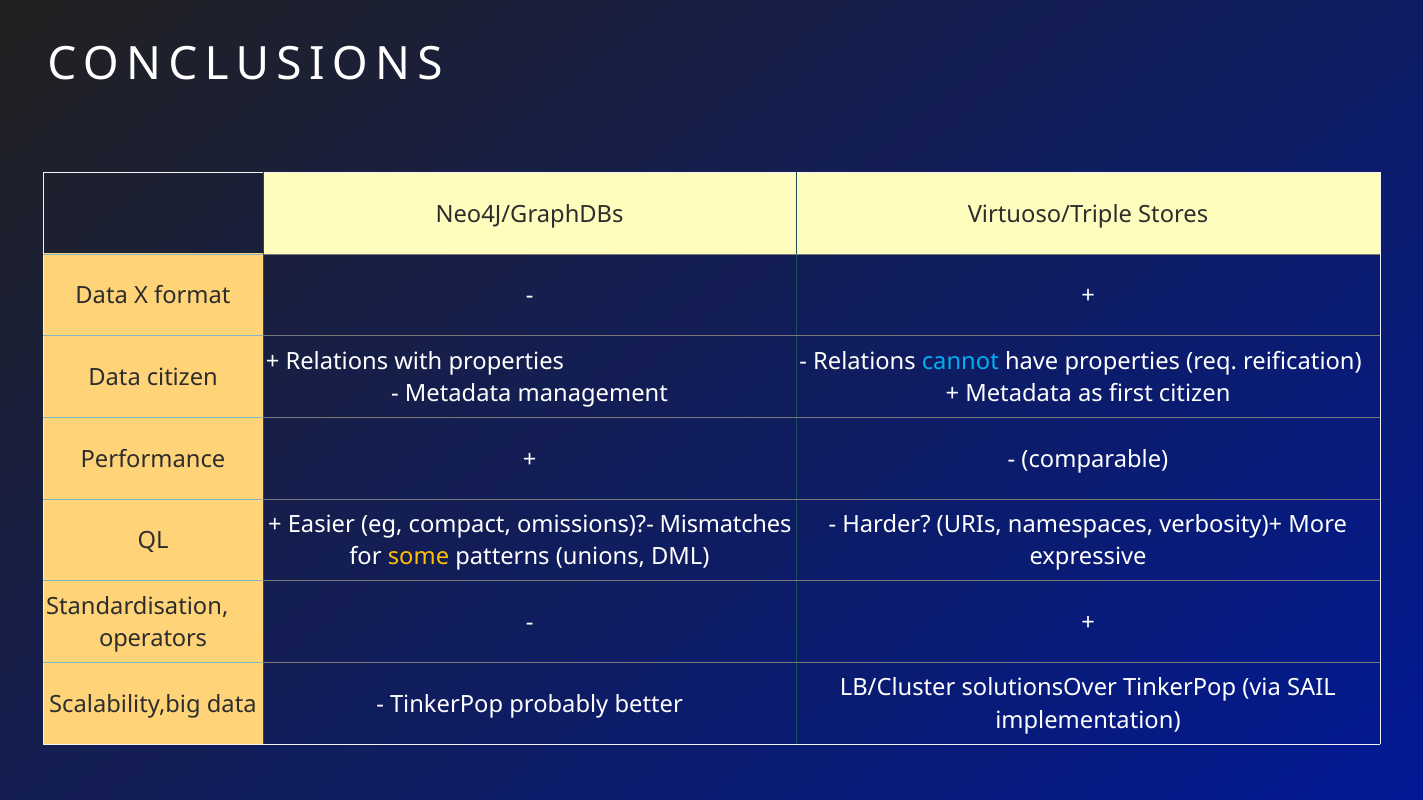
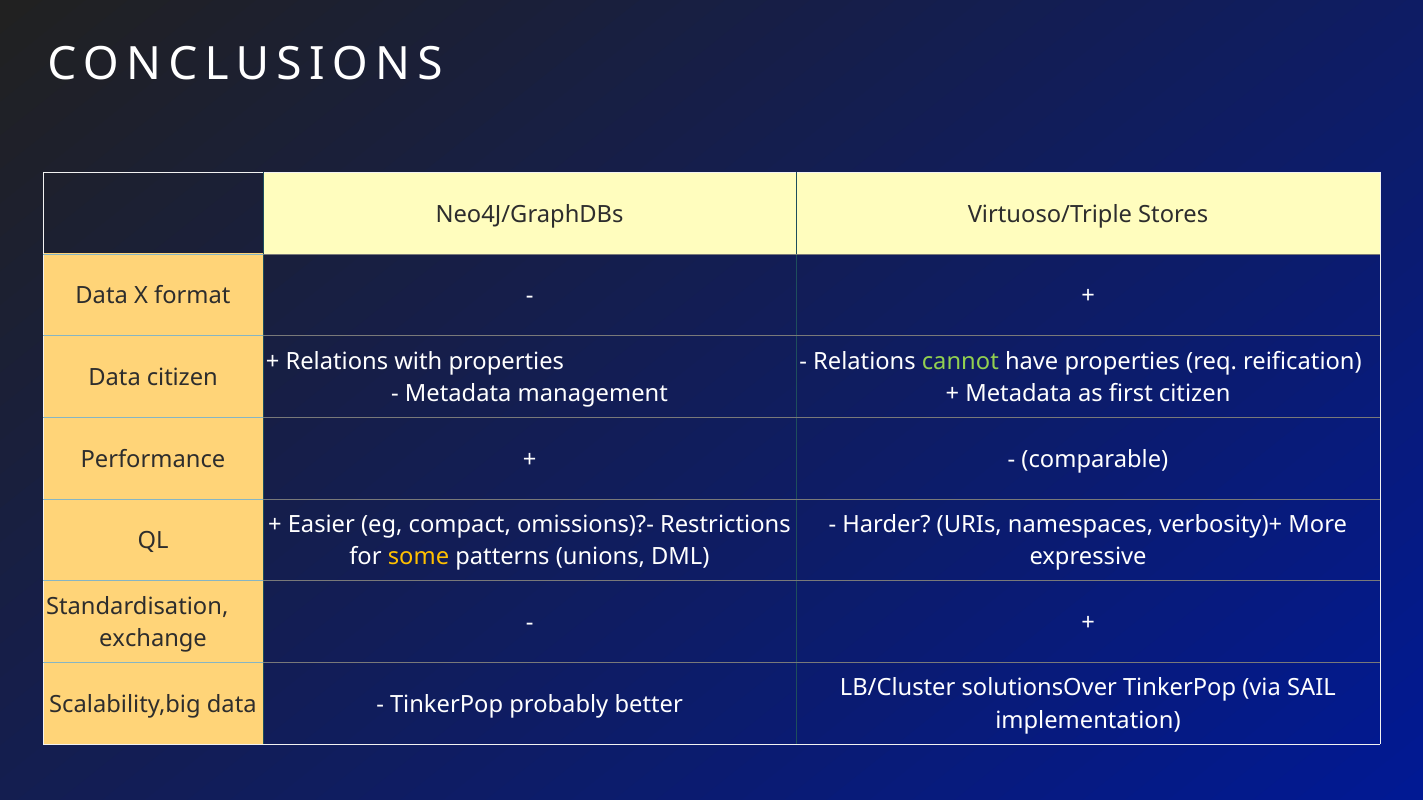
cannot colour: light blue -> light green (960, 362)
Mismatches: Mismatches -> Restrictions (725, 525)
operators: operators -> exchange (153, 639)
